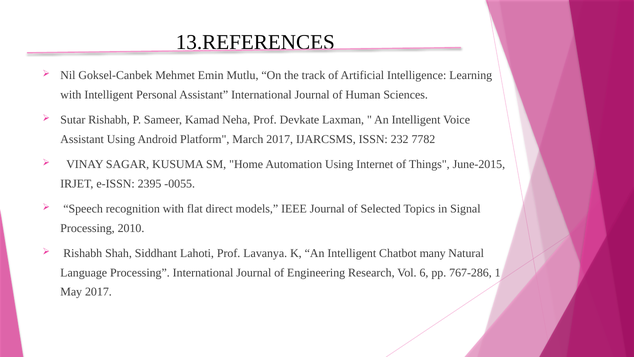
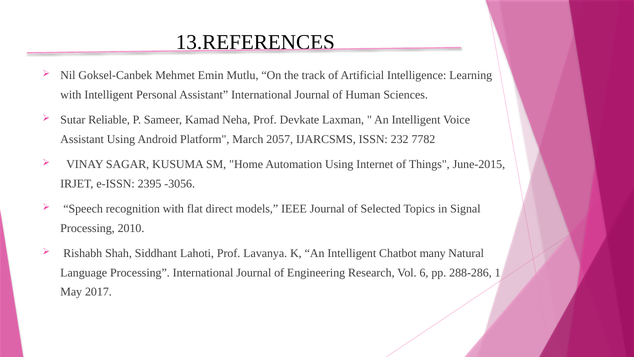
Sutar Rishabh: Rishabh -> Reliable (109, 120)
March 2017: 2017 -> 2057 (280, 139)
-0055: -0055 -> -3056 (180, 183)
767-286: 767-286 -> 288-286 (470, 272)
